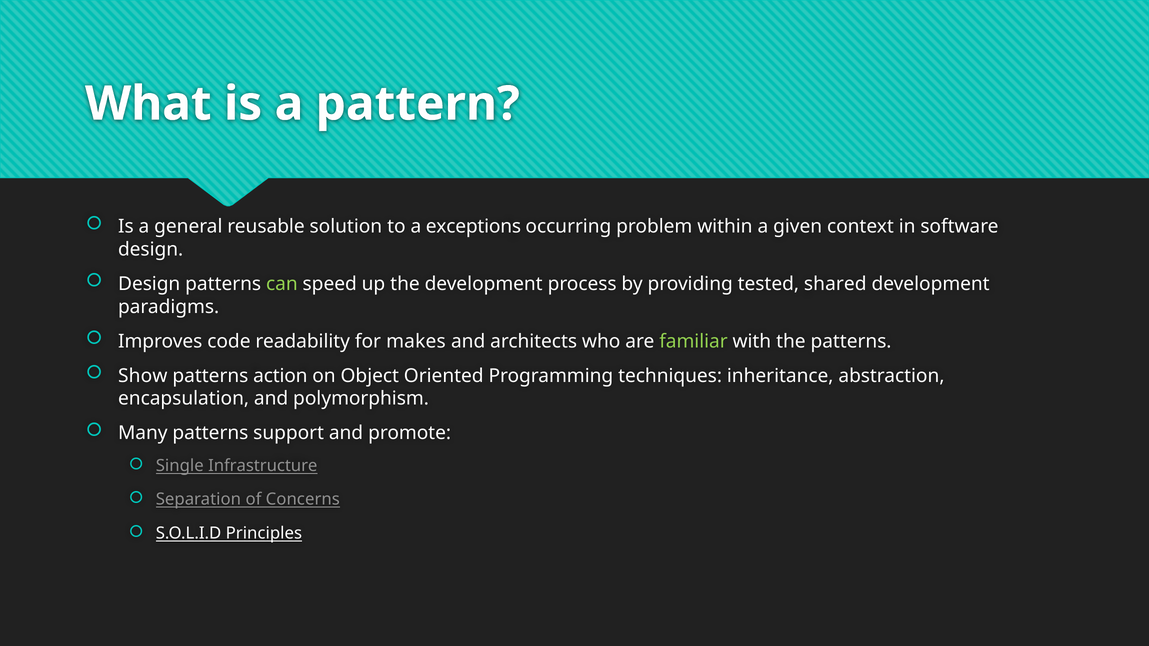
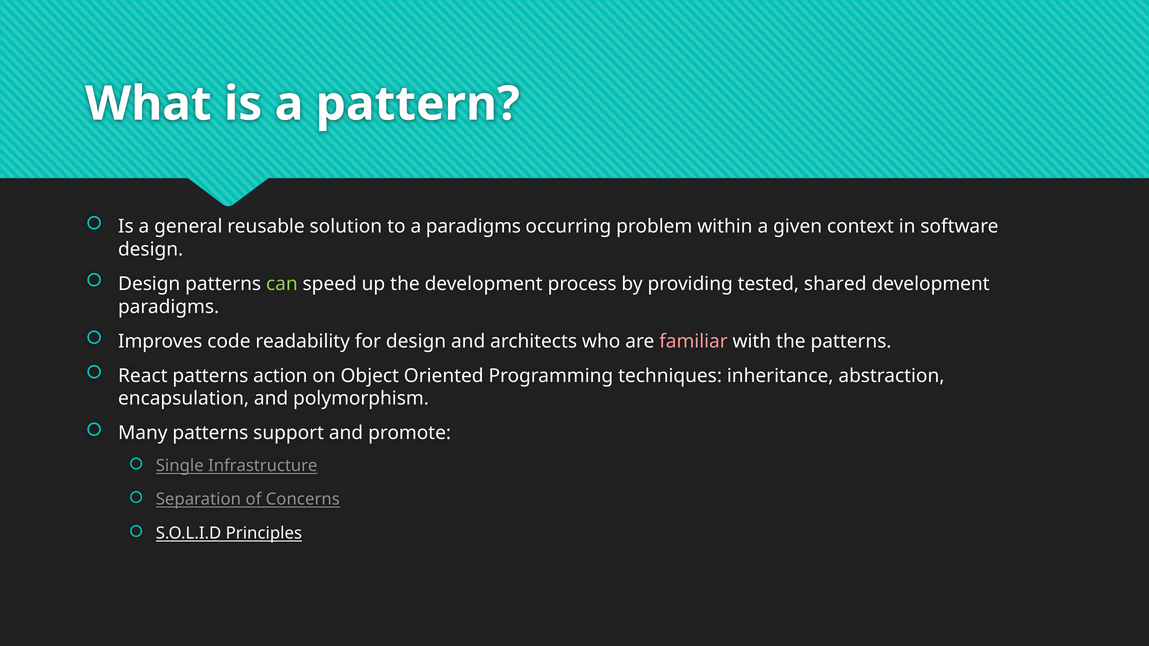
a exceptions: exceptions -> paradigms (473, 227)
for makes: makes -> design (416, 341)
familiar colour: light green -> pink (693, 341)
Show: Show -> React (143, 376)
